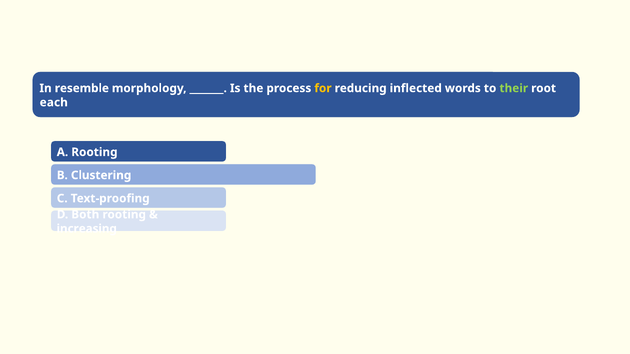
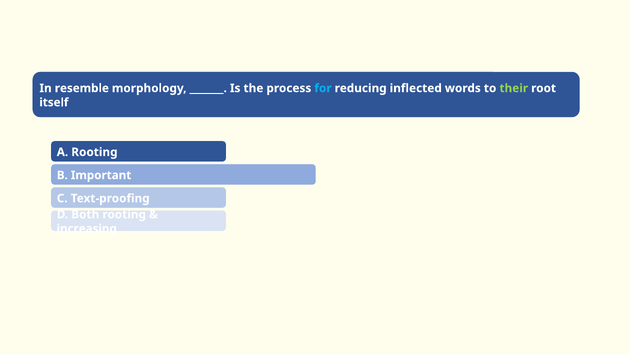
for colour: yellow -> light blue (323, 88)
each: each -> itself (54, 103)
Clustering: Clustering -> Important (101, 175)
